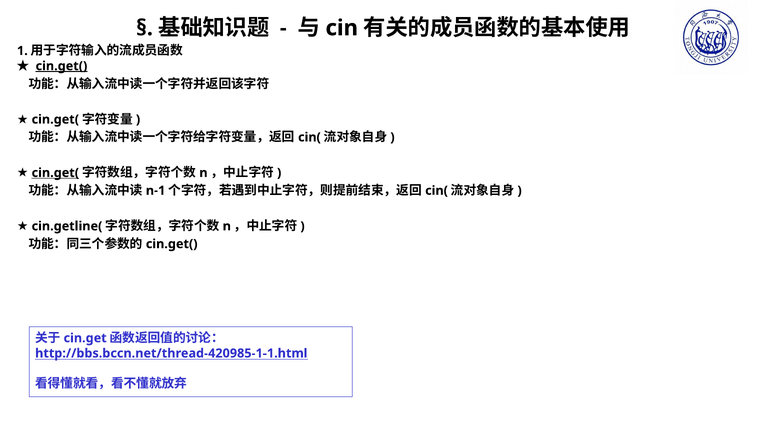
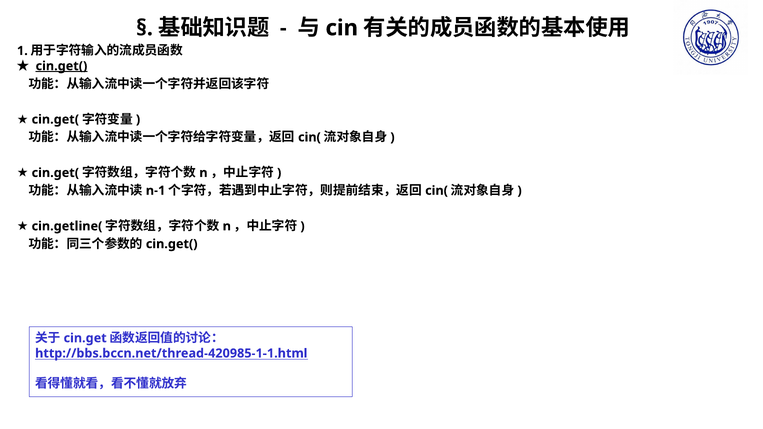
cin.get( underline: present -> none (55, 173)
